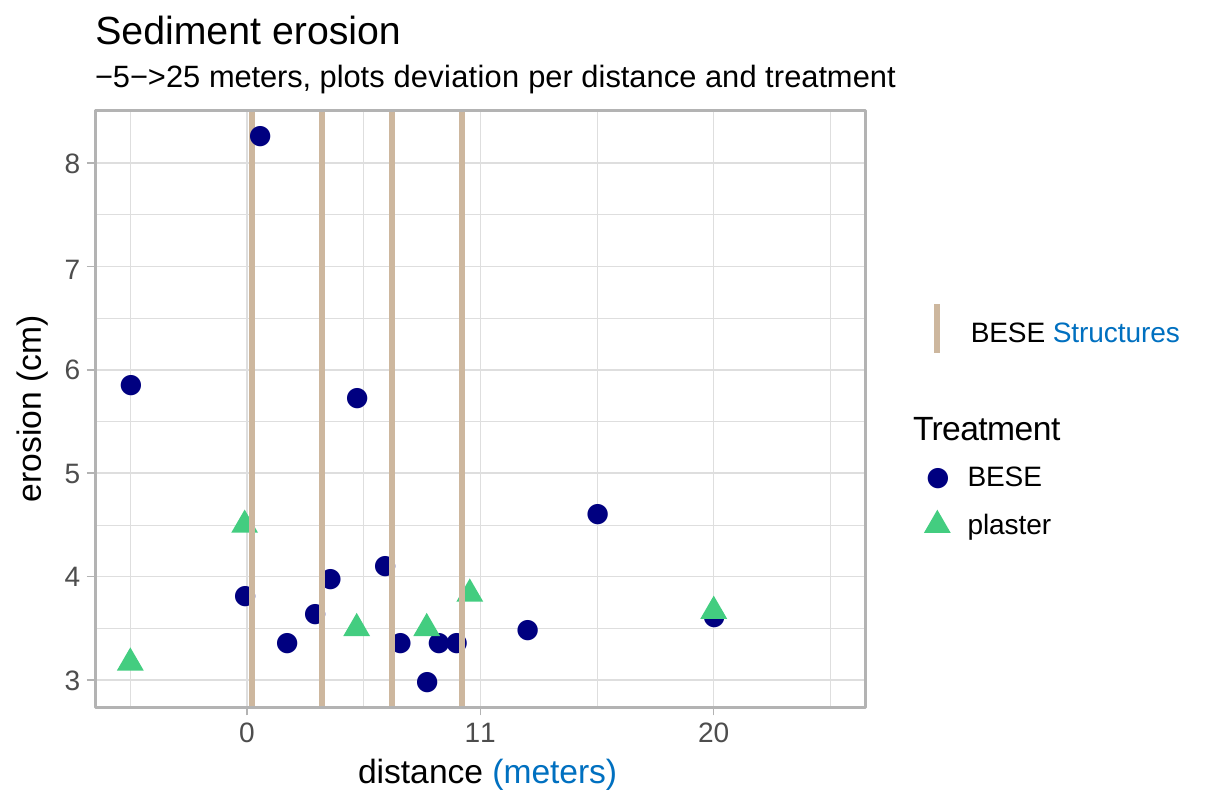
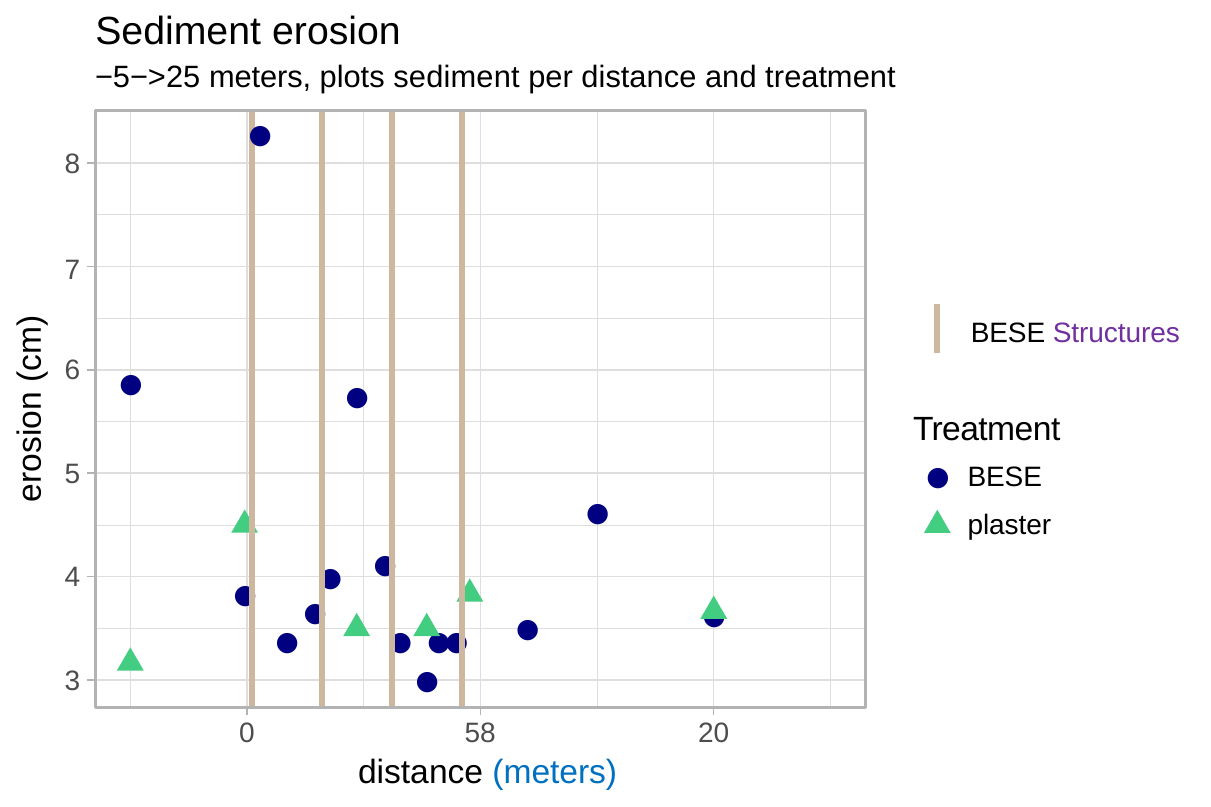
plots deviation: deviation -> sediment (456, 78)
Structures colour: blue -> purple (1116, 334)
11: 11 -> 58 (480, 733)
